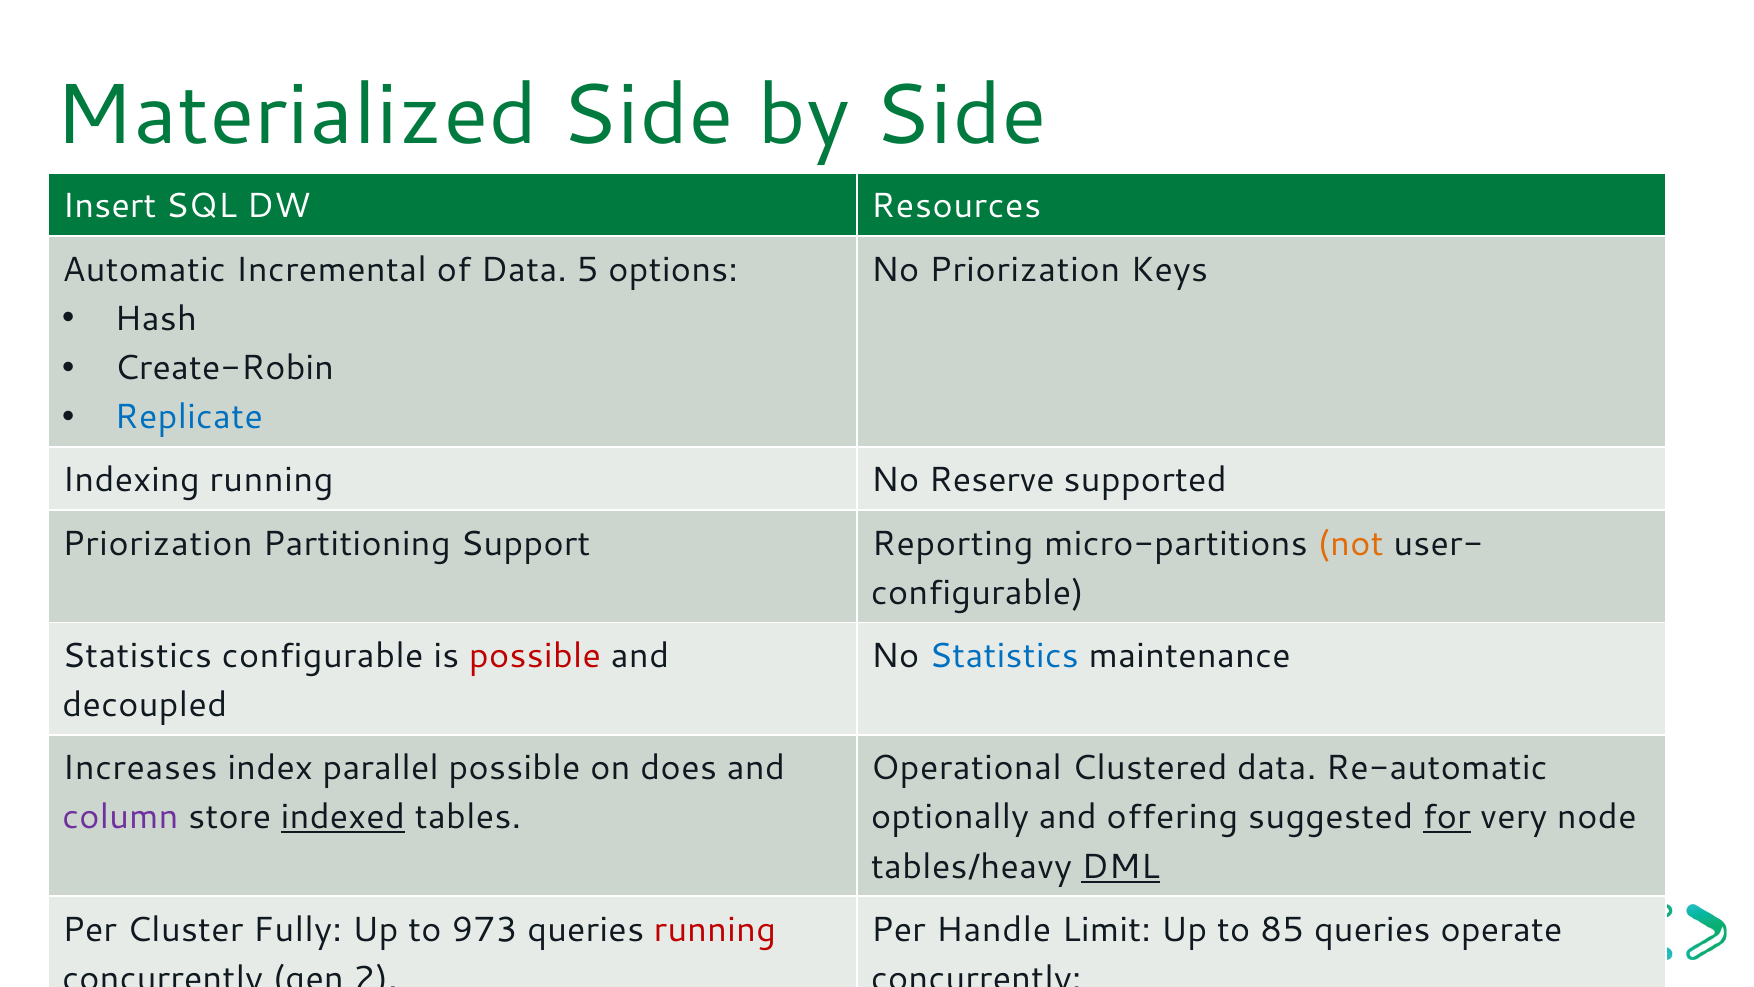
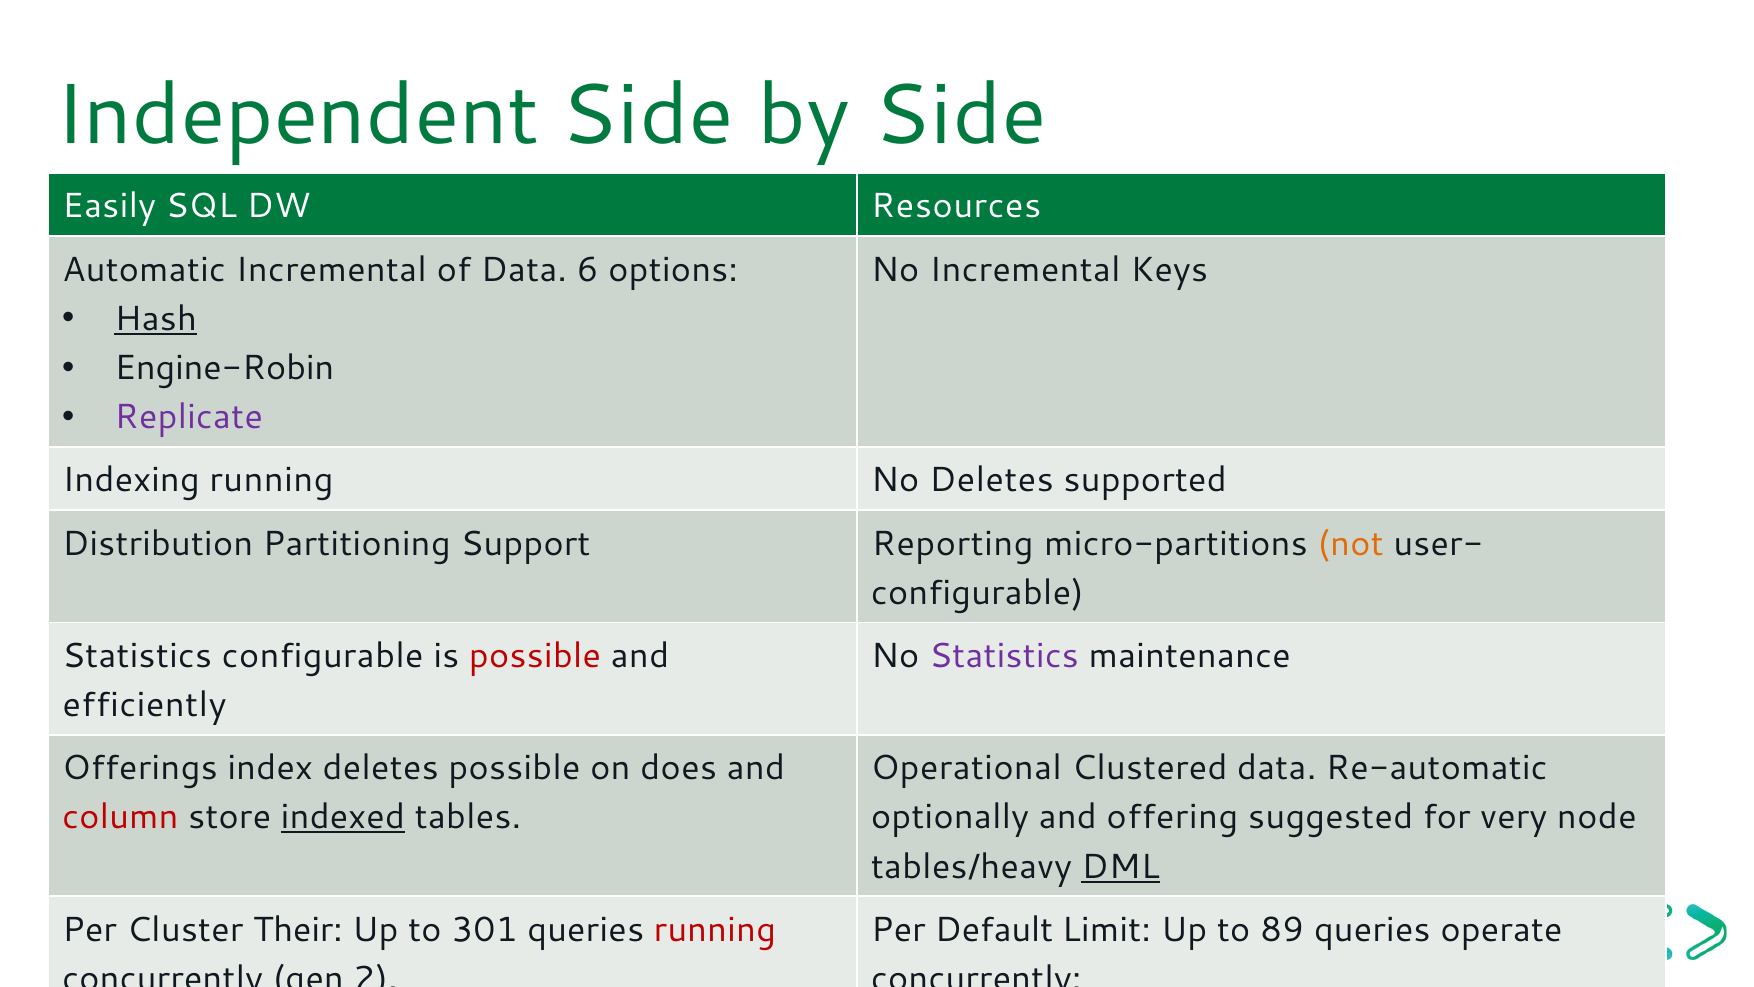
Materialized: Materialized -> Independent (297, 116)
Insert: Insert -> Easily (109, 206)
5: 5 -> 6 (588, 270)
No Priorization: Priorization -> Incremental (1025, 270)
Hash underline: none -> present (156, 319)
Create-Robin: Create-Robin -> Engine-Robin (224, 368)
Replicate colour: blue -> purple (189, 417)
No Reserve: Reserve -> Deletes (991, 480)
Priorization: Priorization -> Distribution (158, 543)
Statistics colour: blue -> purple (1004, 656)
decoupled: decoupled -> efficiently (145, 705)
Increases: Increases -> Offerings (140, 768)
index parallel: parallel -> deletes (381, 768)
column colour: purple -> red (120, 817)
for underline: present -> none (1447, 817)
Fully: Fully -> Their (298, 929)
973: 973 -> 301 (484, 929)
Handle: Handle -> Default (994, 929)
85: 85 -> 89 (1282, 929)
